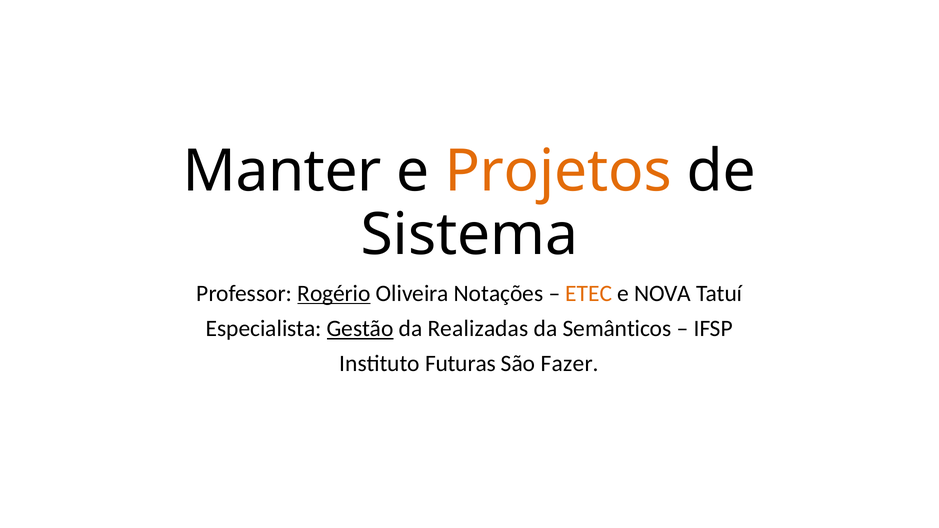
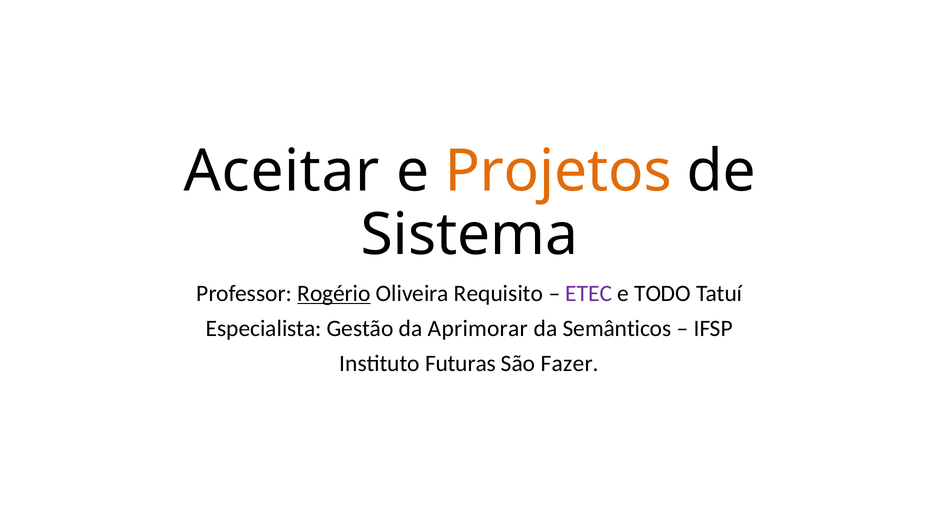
Manter: Manter -> Aceitar (282, 171)
Notações: Notações -> Requisito (498, 293)
ETEC colour: orange -> purple (589, 293)
NOVA: NOVA -> TODO (663, 293)
Gestão underline: present -> none (360, 329)
Realizadas: Realizadas -> Aprimorar (478, 329)
